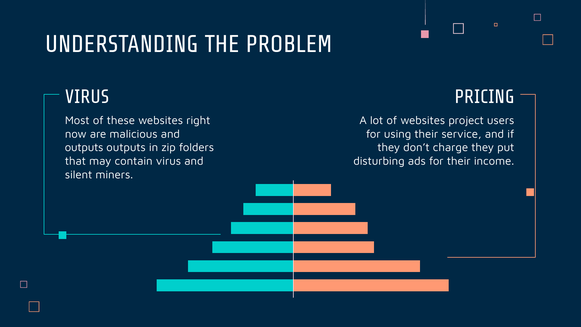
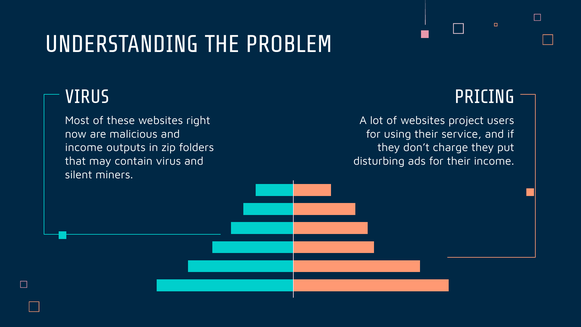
outputs: outputs -> income (84, 148)
